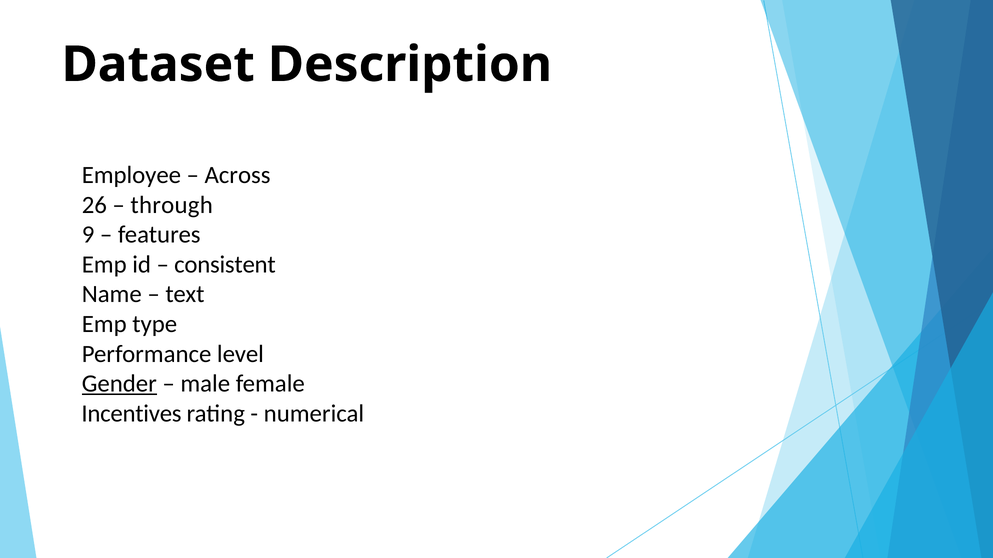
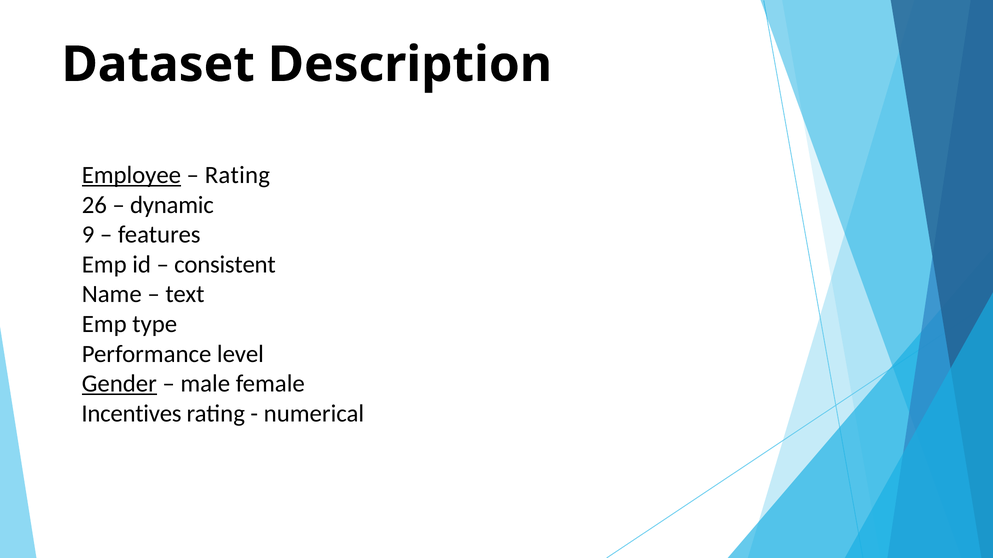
Employee underline: none -> present (131, 175)
Across: Across -> Rating (237, 175)
through: through -> dynamic (172, 205)
